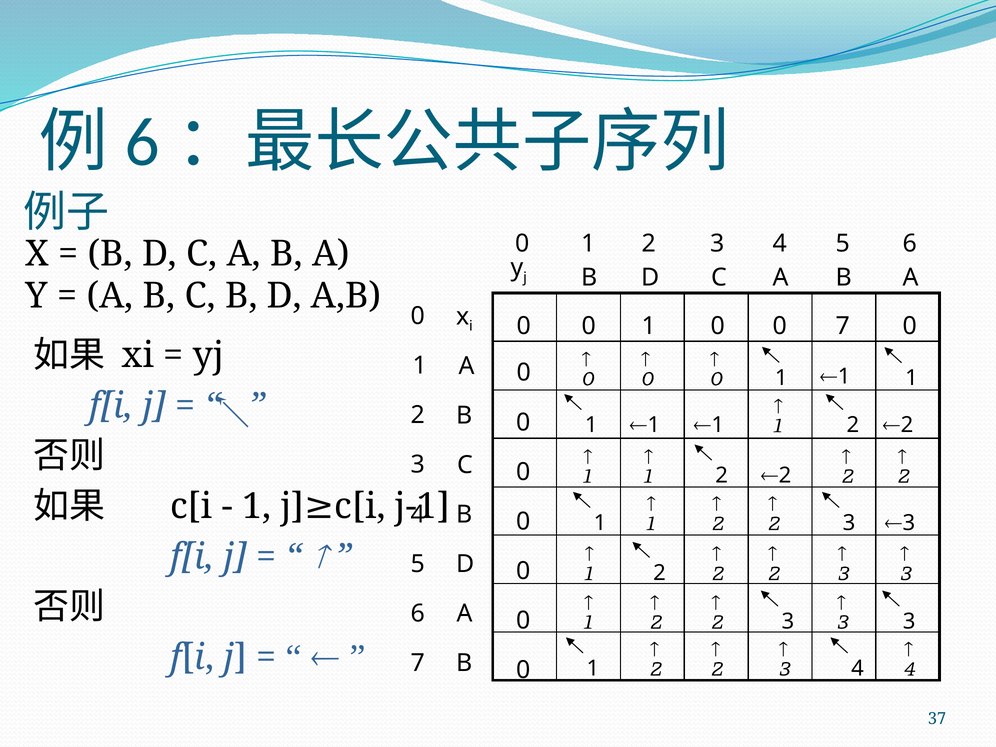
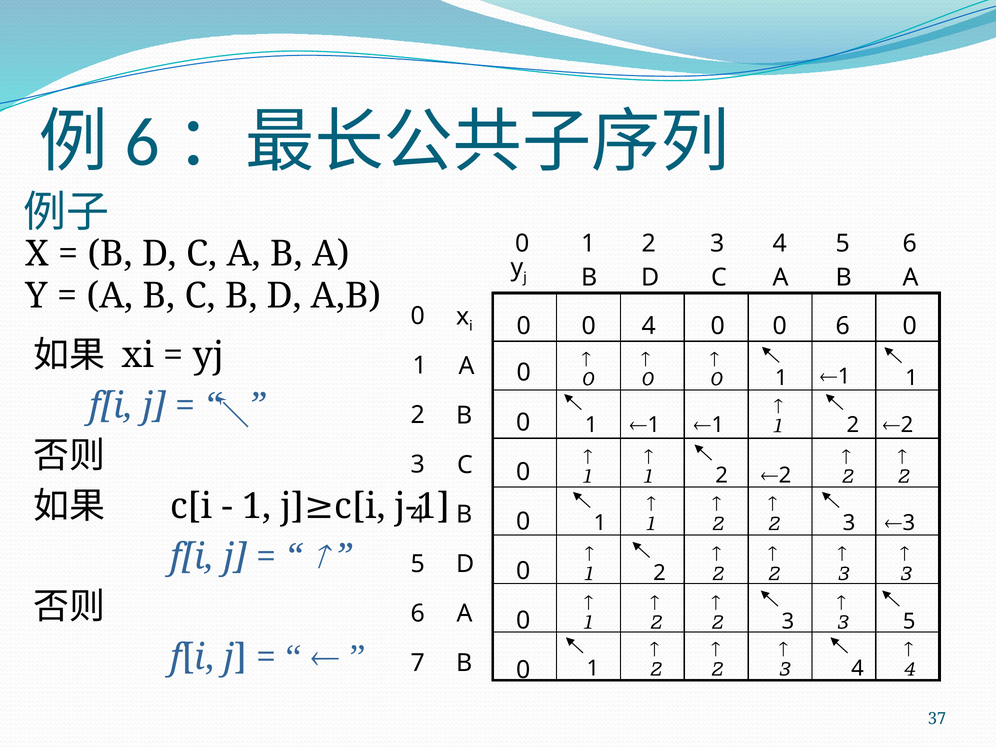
1: 1 -> 4 (649, 326)
0 7: 7 -> 6 (843, 326)
3 3: 3 -> 5 (909, 621)
